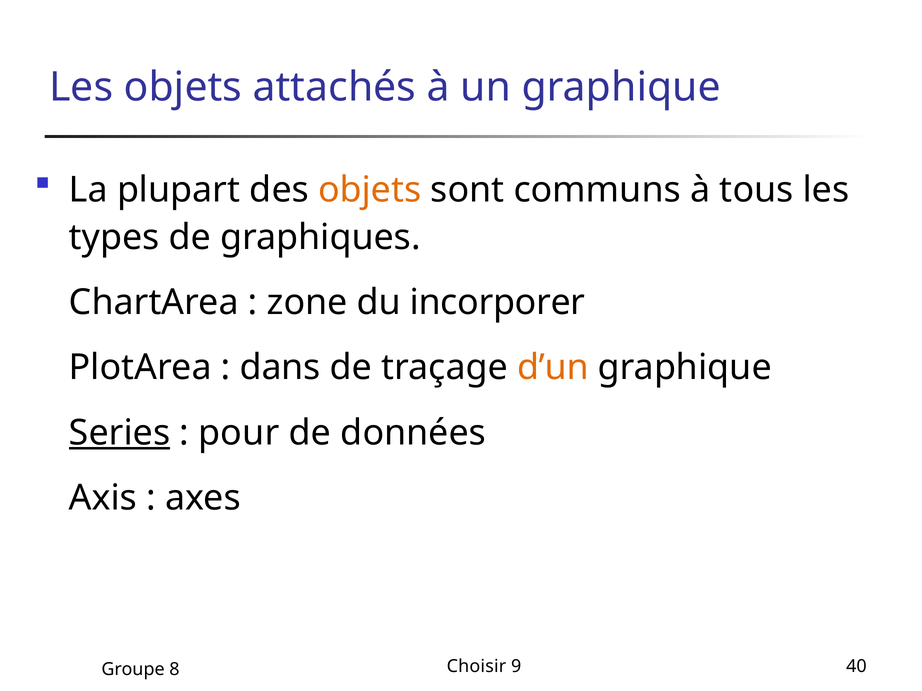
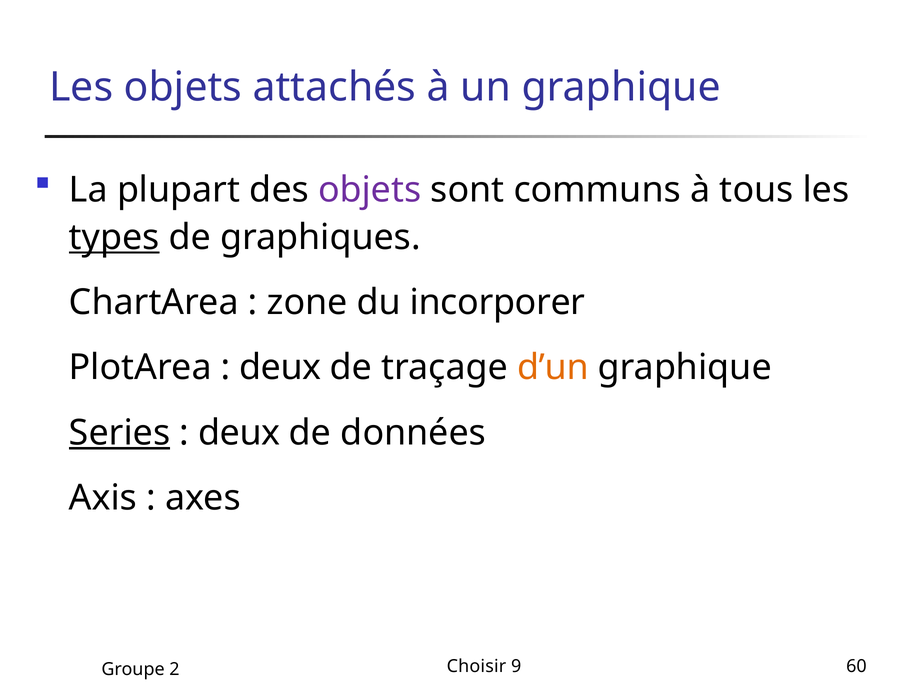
objets colour: orange -> purple (370, 190)
types underline: none -> present (114, 237)
dans: dans -> deux (280, 368)
pour: pour -> deux (239, 433)
40: 40 -> 60 (856, 667)
8: 8 -> 2 (174, 670)
